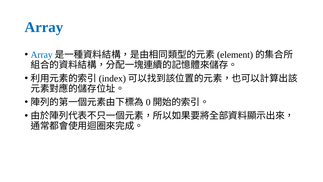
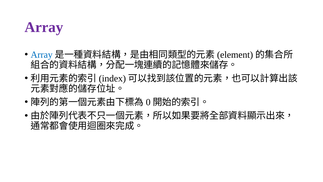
Array colour: blue -> purple (44, 27)
